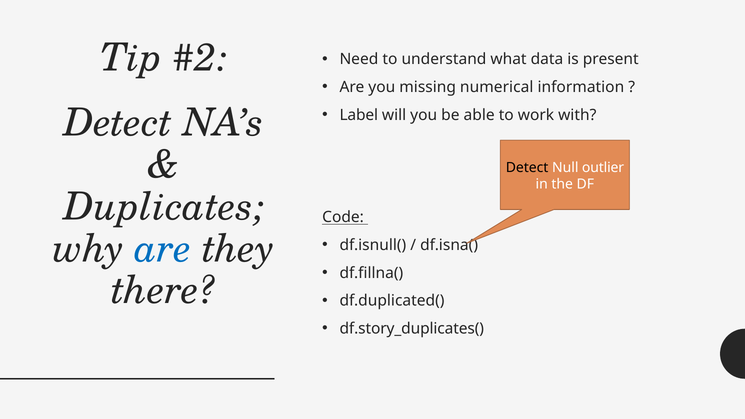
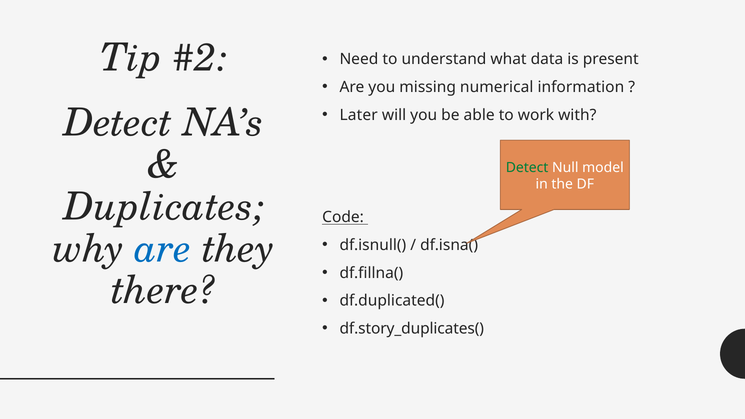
Label: Label -> Later (359, 115)
Detect colour: black -> green (527, 167)
outlier: outlier -> model (603, 167)
